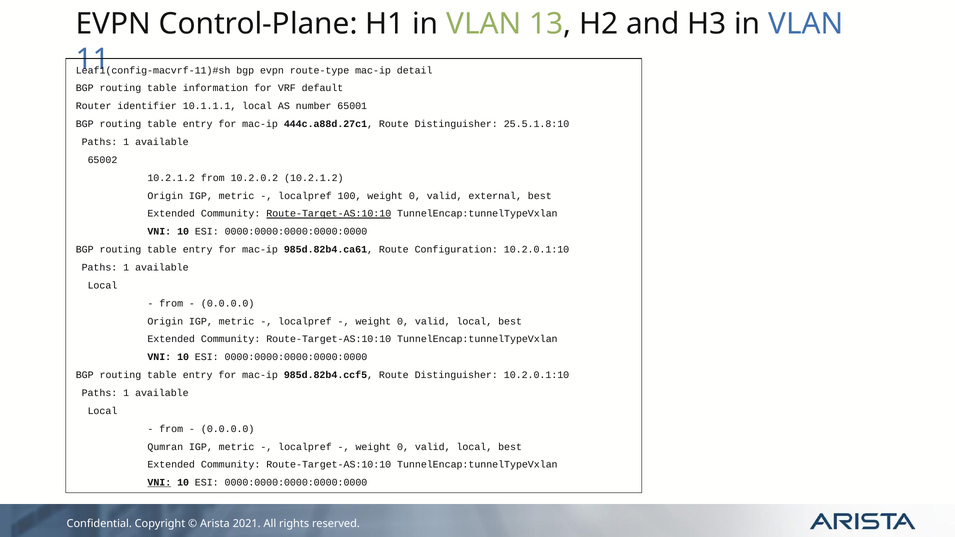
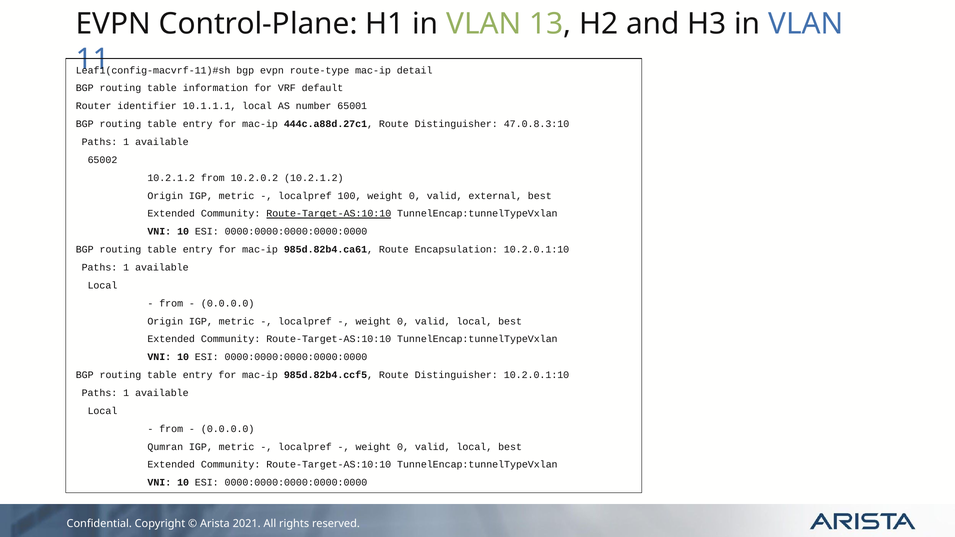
25.5.1.8:10: 25.5.1.8:10 -> 47.0.8.3:10 (537, 124)
Configuration: Configuration -> Encapsulation (456, 250)
VNI underline: present -> none (159, 483)
